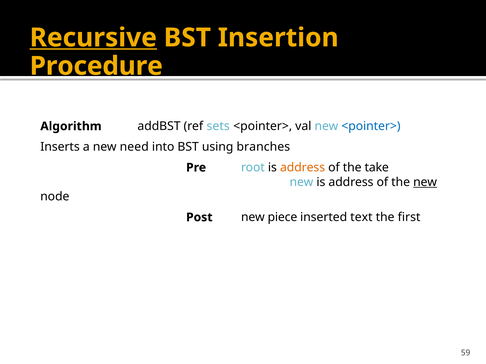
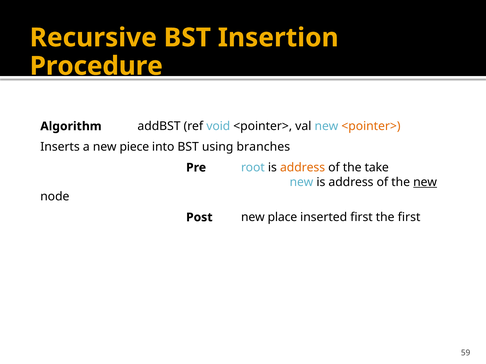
Recursive underline: present -> none (93, 38)
sets: sets -> void (218, 126)
<pointer> colour: blue -> orange (371, 126)
need: need -> piece (134, 147)
piece: piece -> place (282, 218)
inserted text: text -> first (361, 218)
